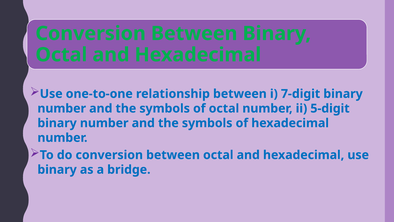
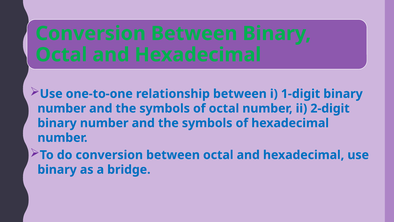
7-digit: 7-digit -> 1-digit (301, 94)
5-digit: 5-digit -> 2-digit (330, 108)
